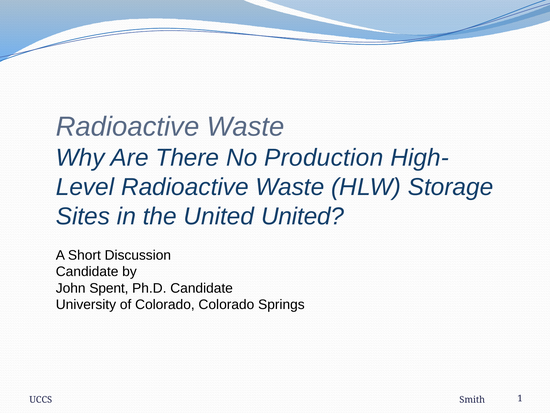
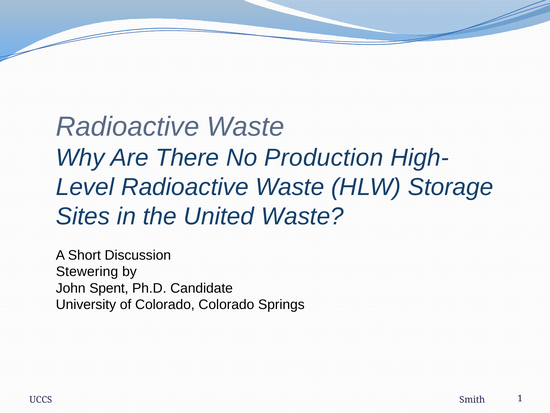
United United: United -> Waste (302, 216)
Candidate: Candidate -> Stewering (87, 271)
